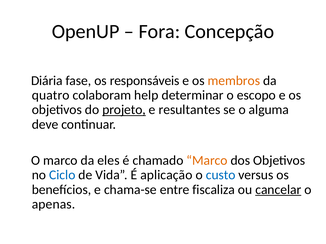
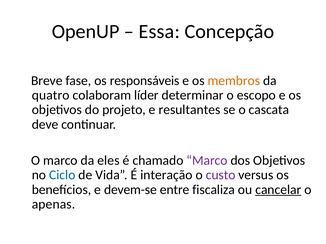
Fora: Fora -> Essa (159, 32)
Diária: Diária -> Breve (47, 81)
help: help -> líder (146, 95)
projeto underline: present -> none (124, 110)
alguma: alguma -> cascata (269, 110)
Marco colour: orange -> purple (207, 161)
aplicação: aplicação -> interação (166, 175)
custo colour: blue -> purple (221, 175)
chama-se: chama-se -> devem-se (130, 190)
